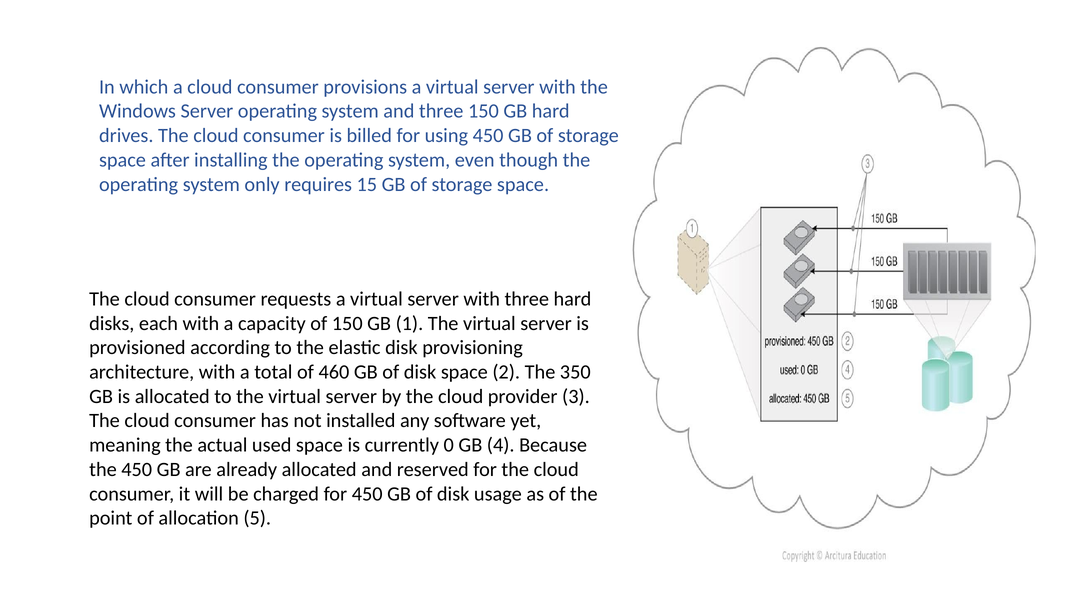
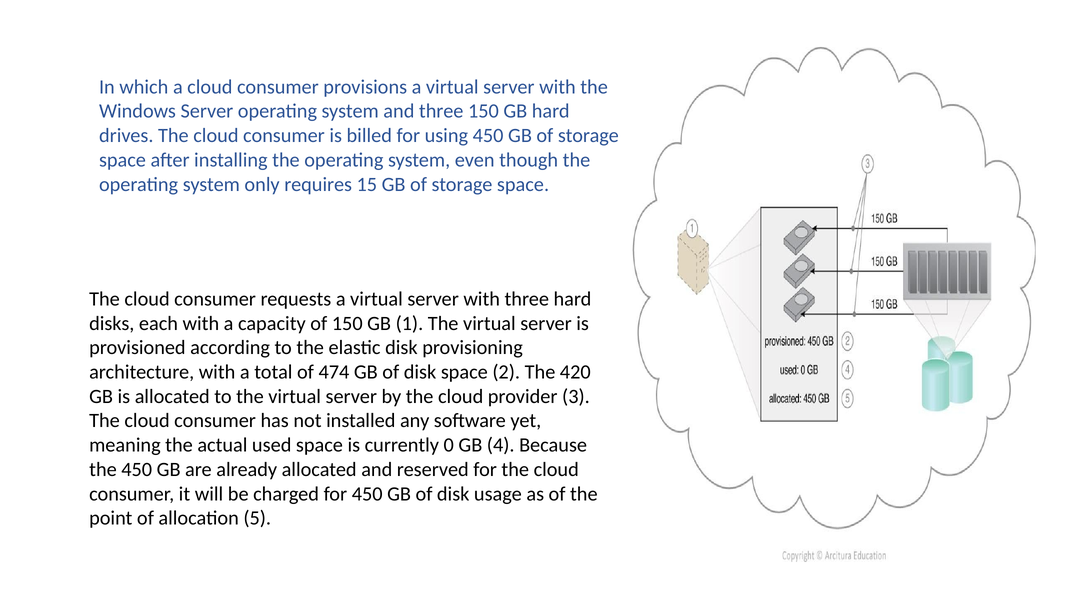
460: 460 -> 474 (334, 372)
350: 350 -> 420 (575, 372)
